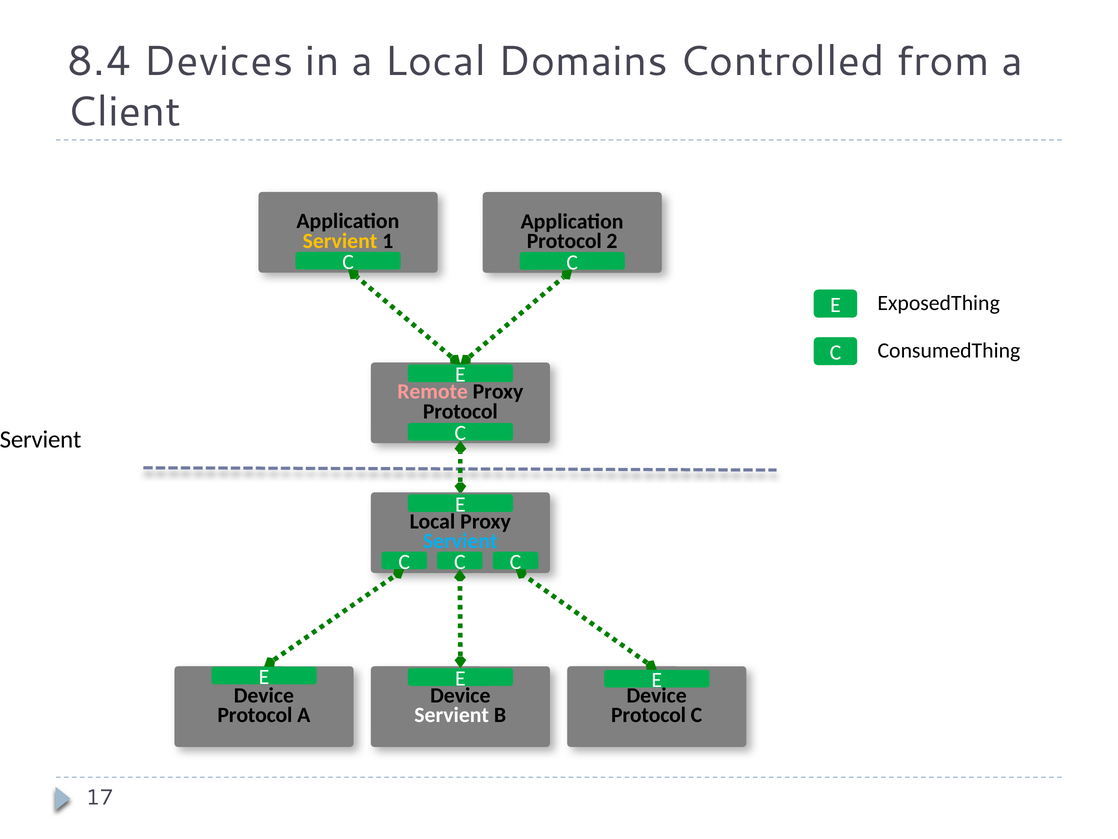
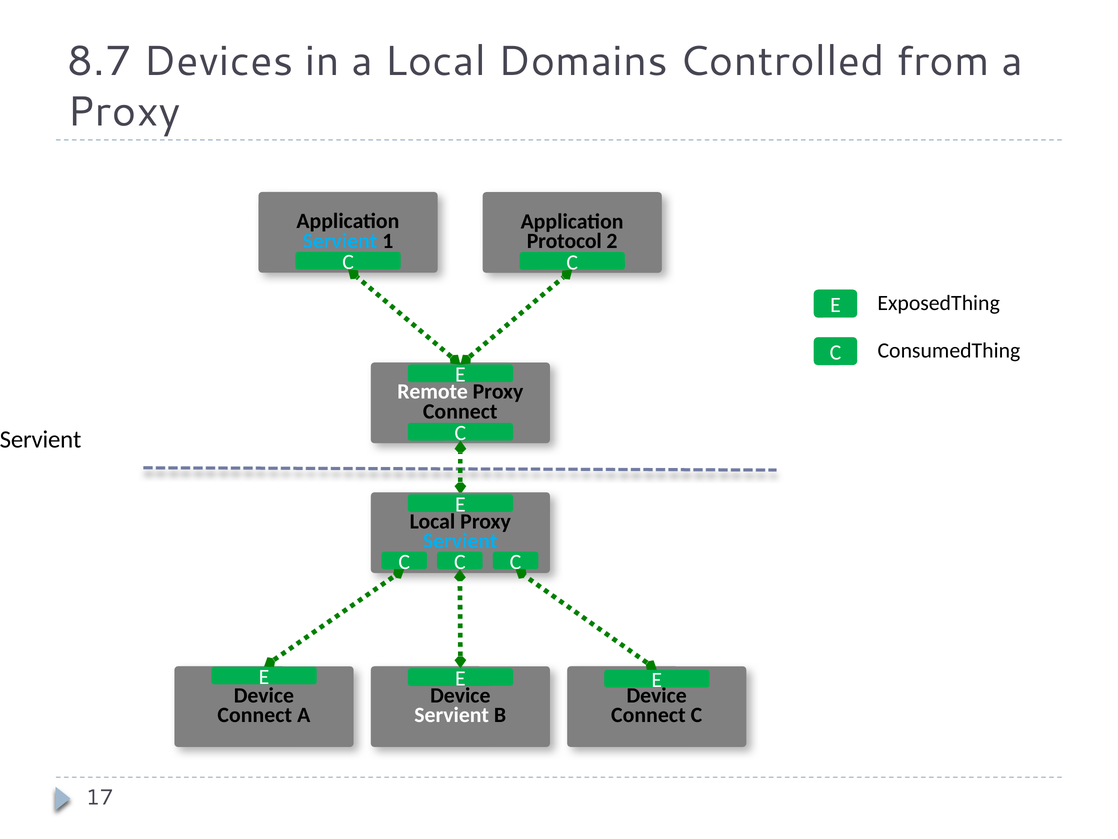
8.4: 8.4 -> 8.7 (99, 62)
Client: Client -> Proxy (124, 112)
Servient colour: yellow -> light blue (340, 241)
Remote colour: pink -> white (433, 392)
Protocol: Protocol -> Connect (460, 411)
Protocol: Protocol -> Connect (255, 715)
Protocol: Protocol -> Connect (648, 715)
